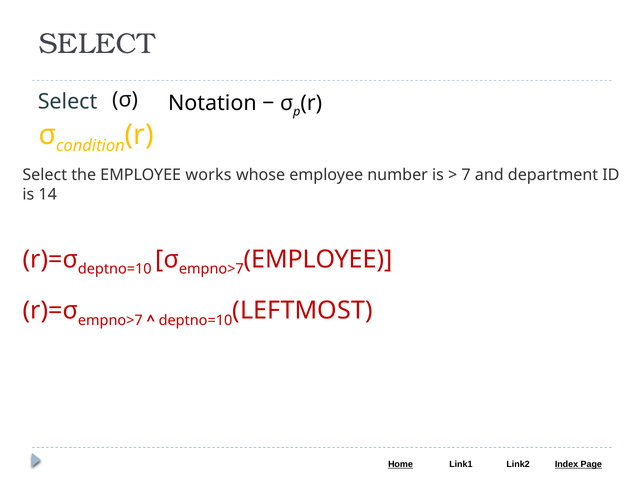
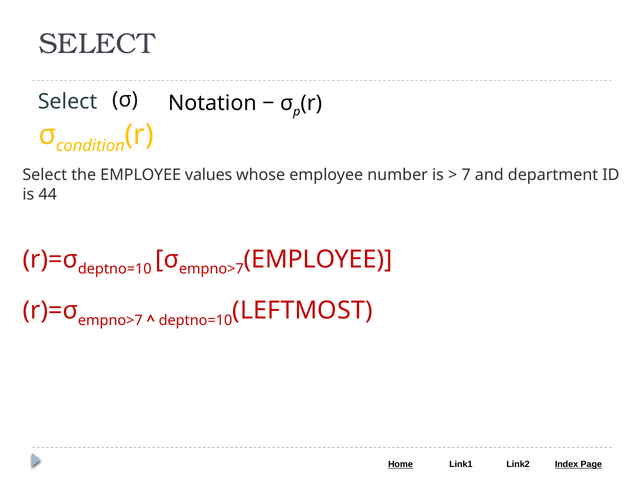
works: works -> values (209, 175)
14: 14 -> 44 (48, 194)
